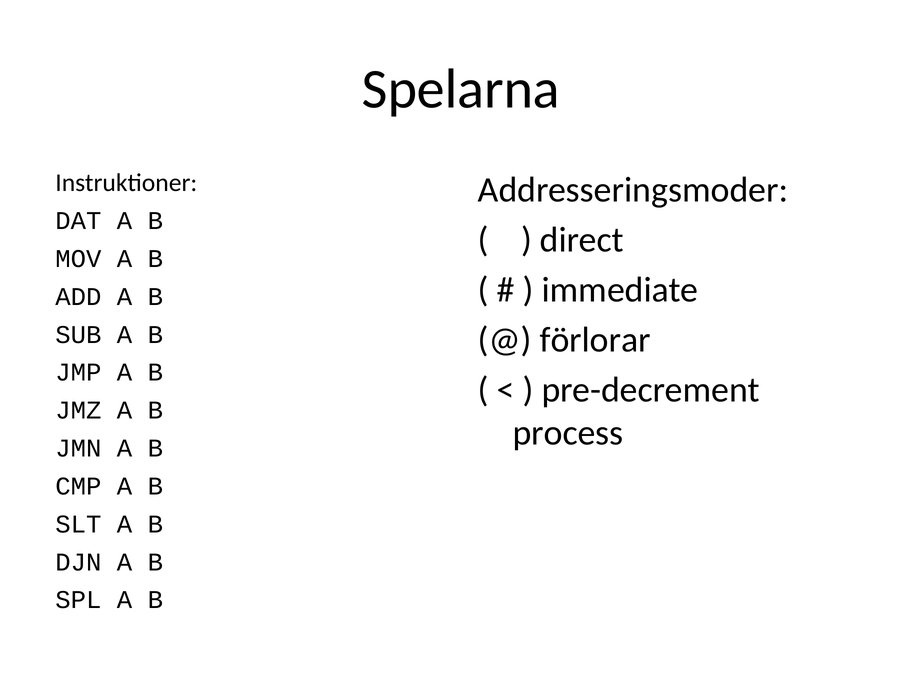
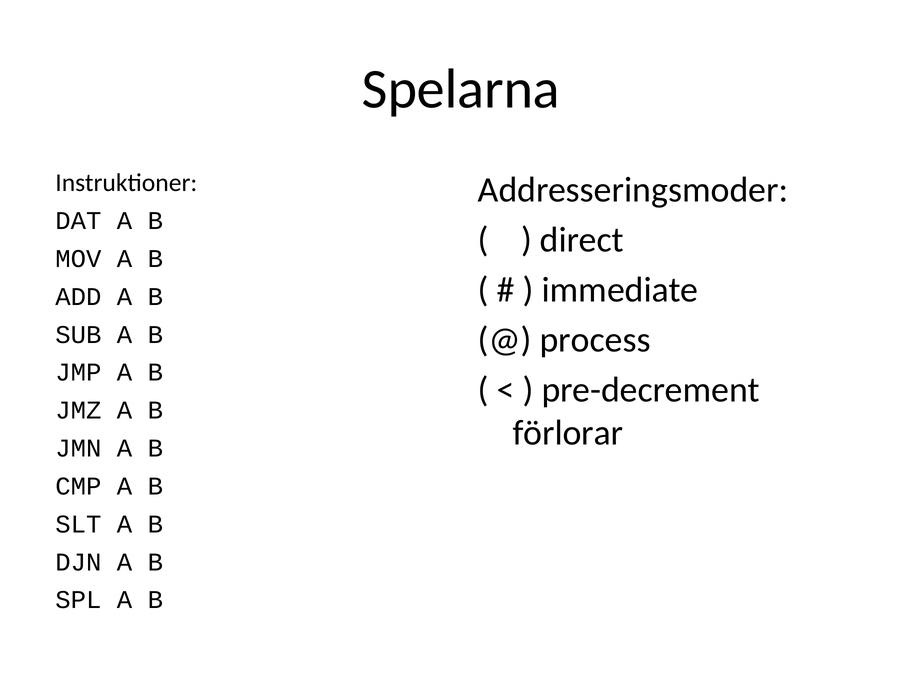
förlorar: förlorar -> process (595, 340)
process: process -> förlorar (568, 433)
